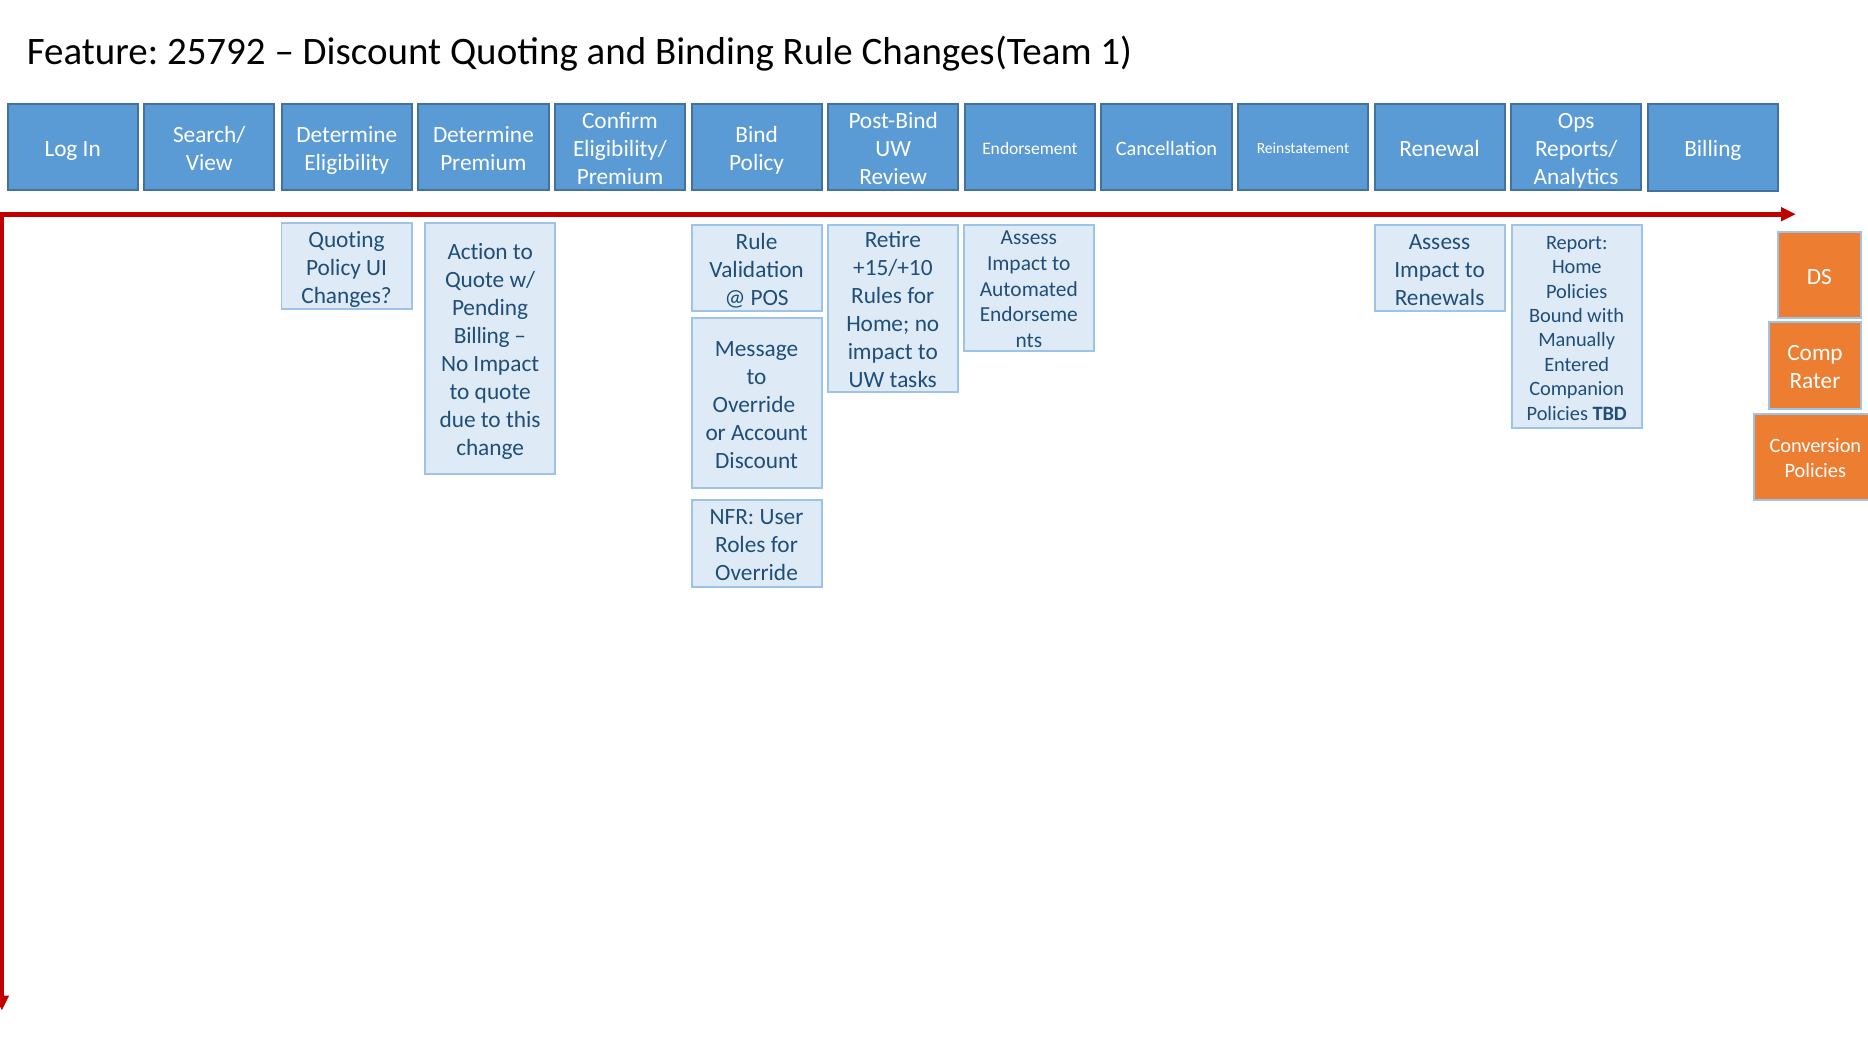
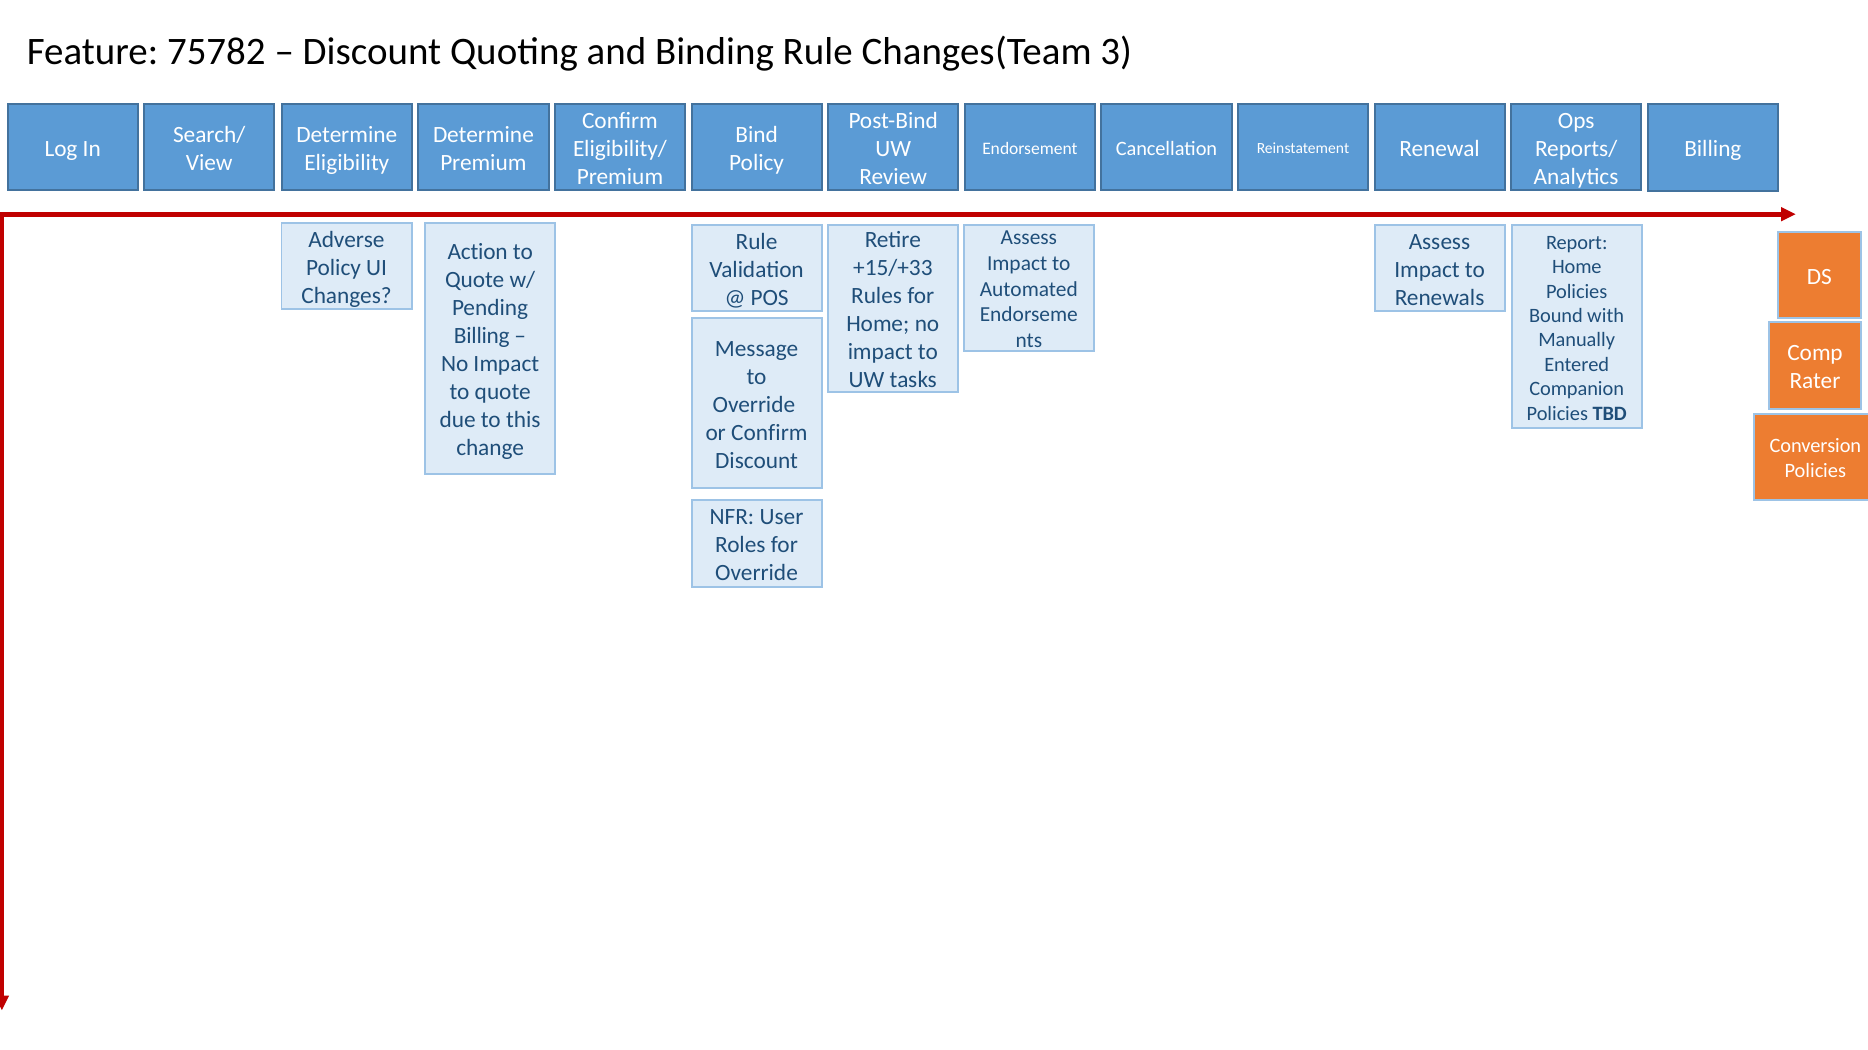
25792: 25792 -> 75782 (216, 51)
1: 1 -> 3 (1116, 51)
Quoting: Quoting -> Adverse (346, 240)
+15/+10: +15/+10 -> +15/+33 (893, 268)
or Account: Account -> Confirm (769, 433)
